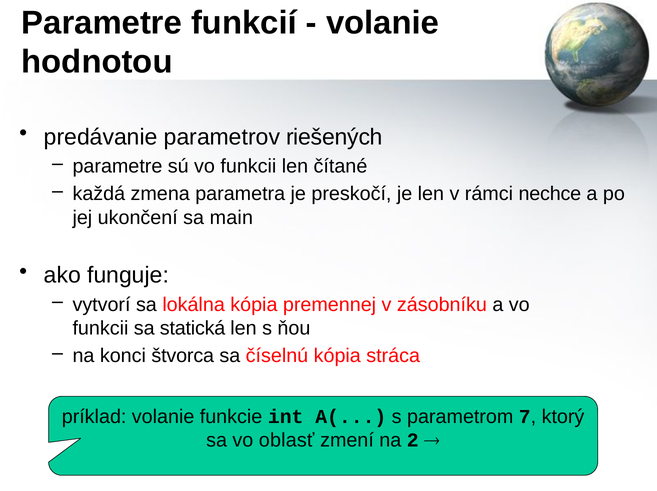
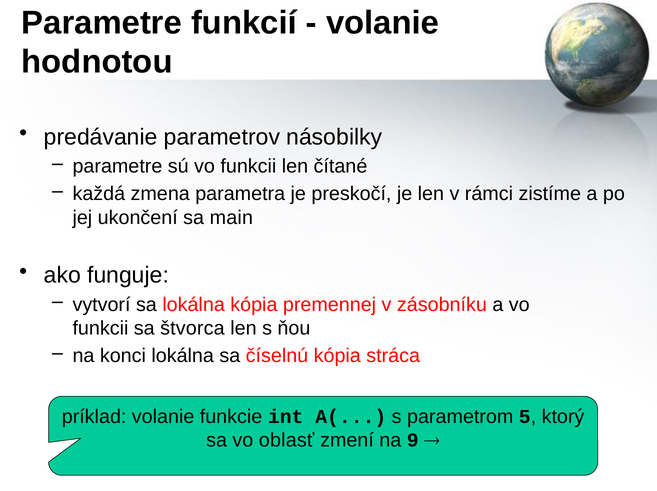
riešených: riešených -> násobilky (334, 137)
nechce: nechce -> zistíme (550, 194)
statická: statická -> štvorca (192, 328)
konci štvorca: štvorca -> lokálna (183, 356)
7: 7 -> 5 (525, 417)
2: 2 -> 9 (413, 441)
